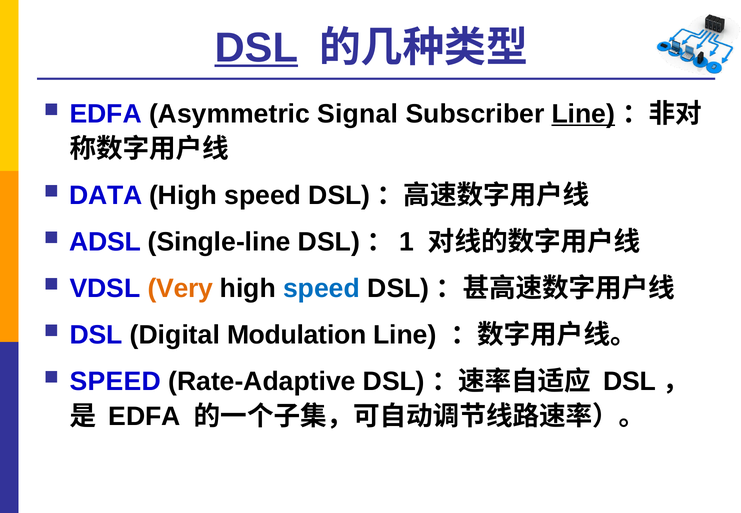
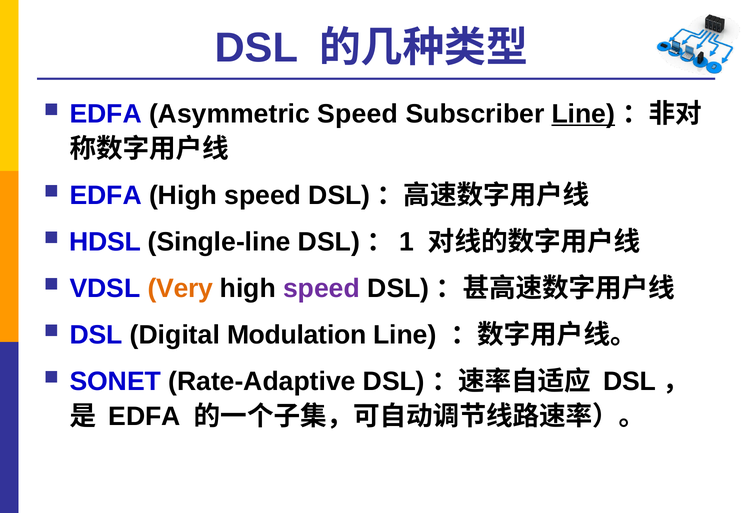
DSL underline: present -> none (256, 48)
Asymmetric Signal: Signal -> Speed (358, 114)
DATA: DATA -> EDFA (106, 196)
ADSL: ADSL -> HDSL (105, 242)
speed colour: blue -> purple (322, 289)
SPEED: SPEED -> SONET (115, 382)
